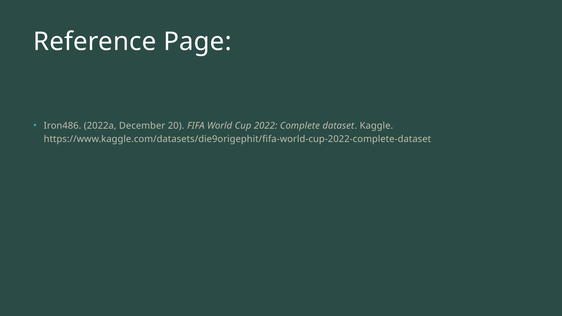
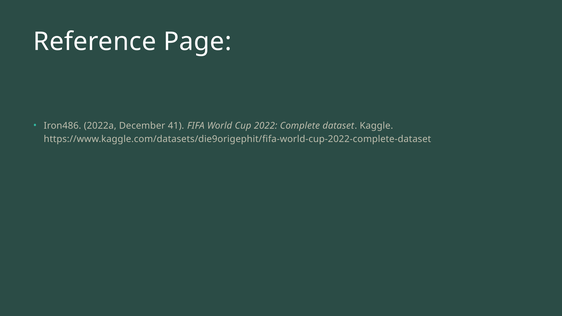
20: 20 -> 41 (176, 126)
